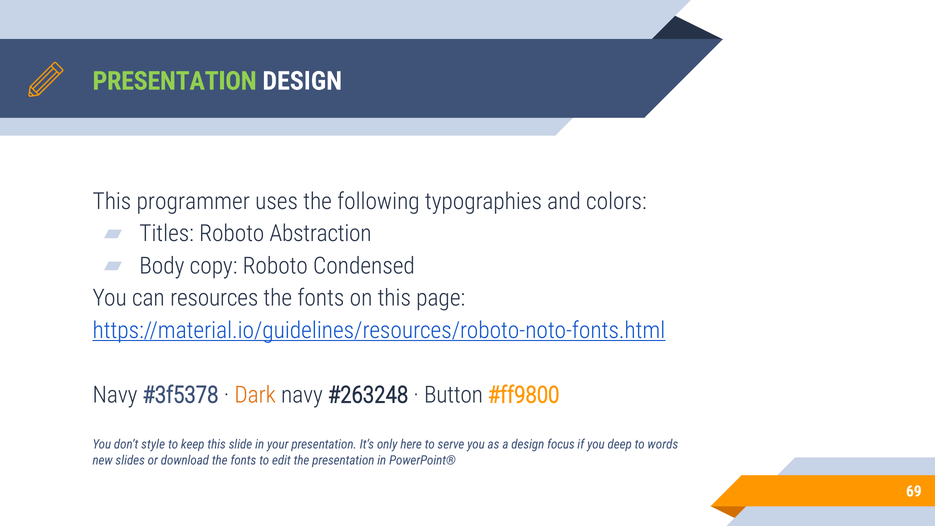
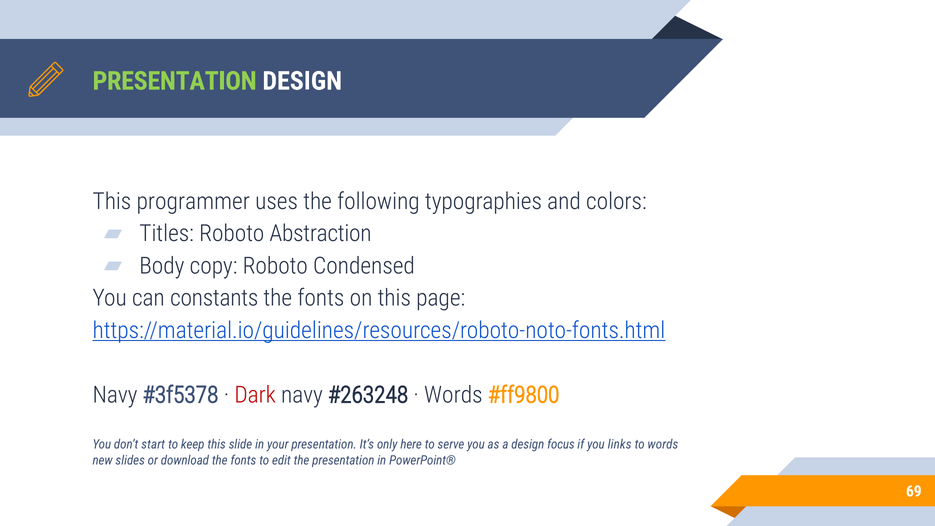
resources: resources -> constants (214, 298)
Dark colour: orange -> red (255, 395)
Button: Button -> Words (453, 395)
style: style -> start (153, 445)
deep: deep -> links (620, 445)
